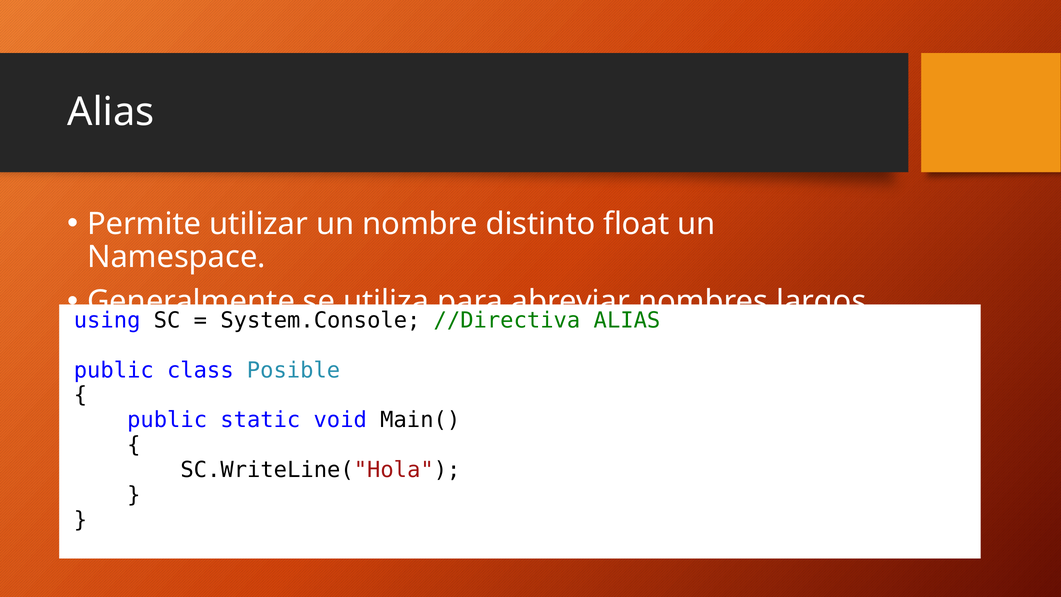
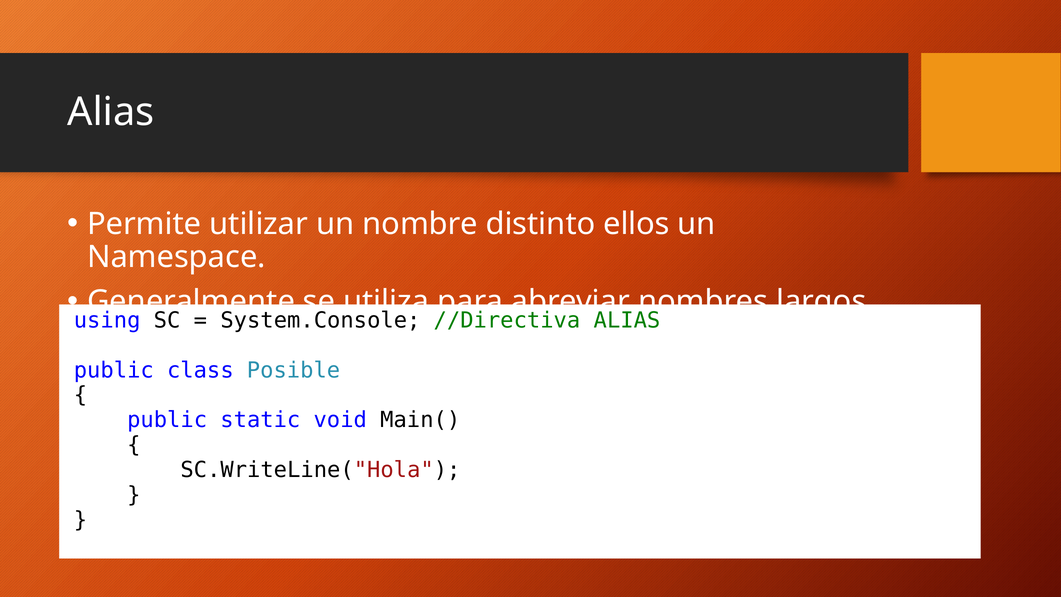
float: float -> ellos (636, 224)
